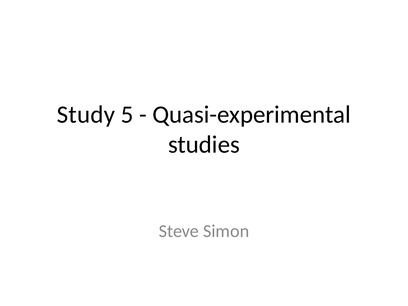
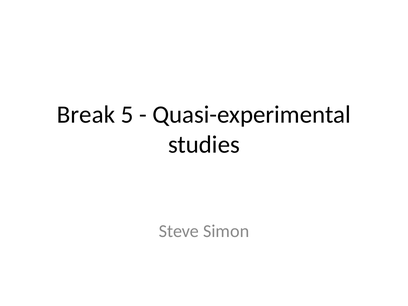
Study: Study -> Break (86, 115)
